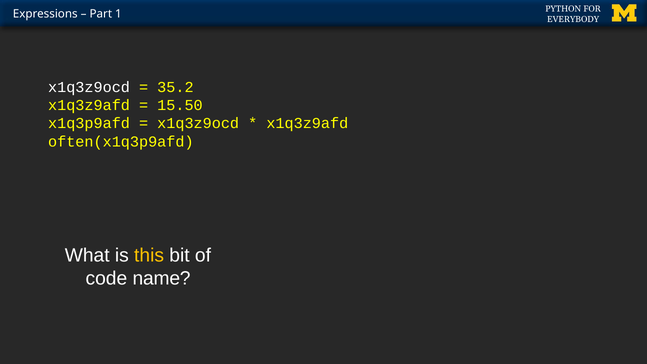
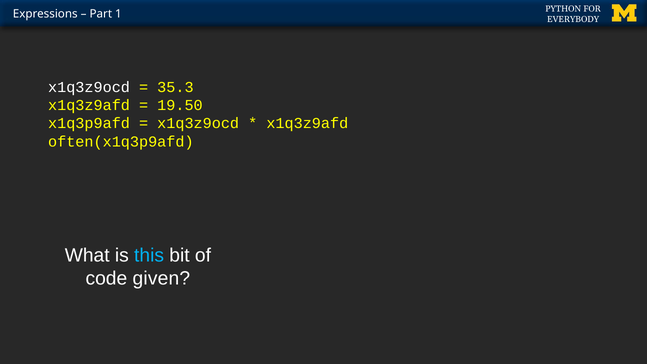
35.2: 35.2 -> 35.3 (175, 87)
15.50: 15.50 -> 19.50 (180, 105)
this colour: yellow -> light blue (149, 255)
name: name -> given (161, 278)
